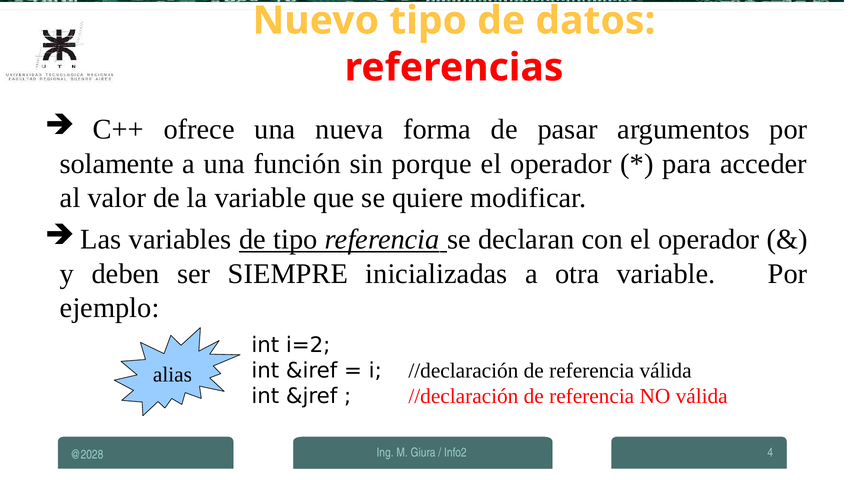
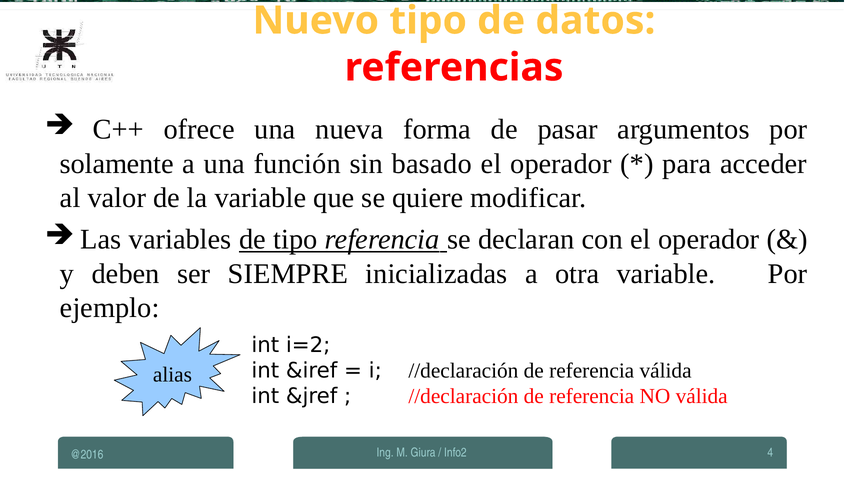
porque: porque -> basado (432, 164)
@2028: @2028 -> @2016 (87, 454)
